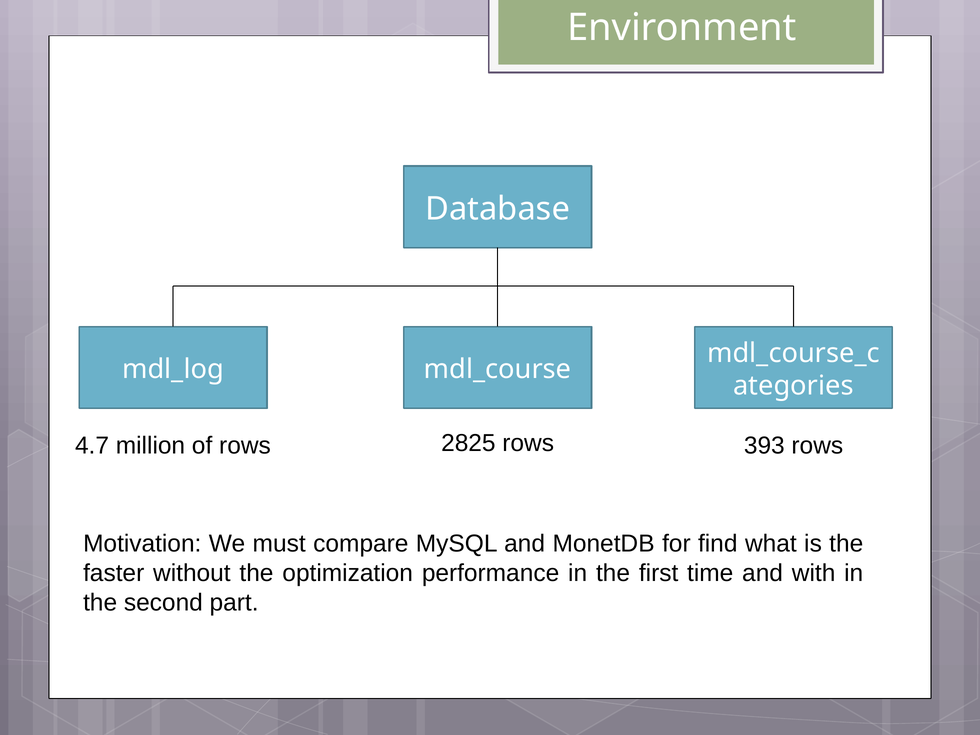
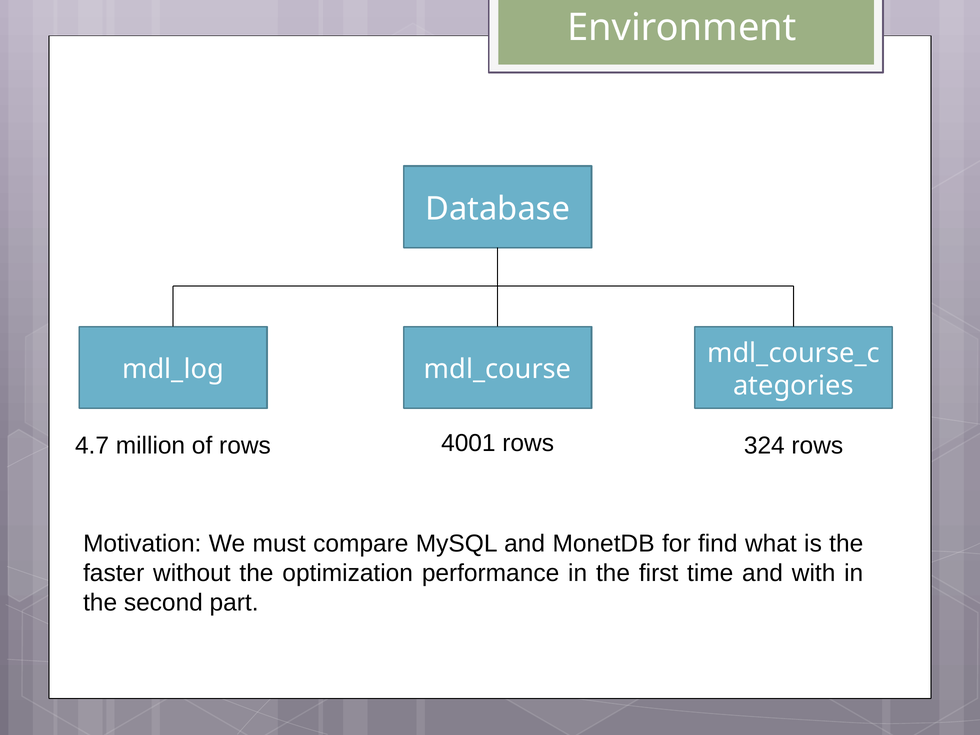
2825: 2825 -> 4001 (468, 443)
393: 393 -> 324 (764, 446)
